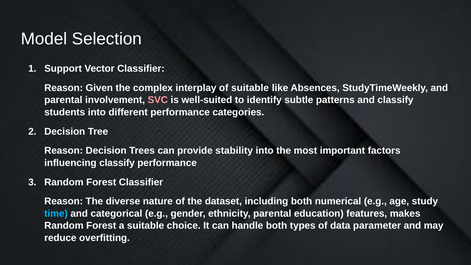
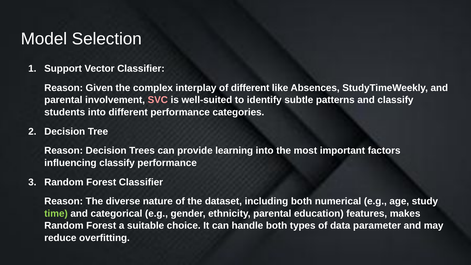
of suitable: suitable -> different (250, 88)
stability: stability -> learning (234, 151)
time colour: light blue -> light green (56, 214)
